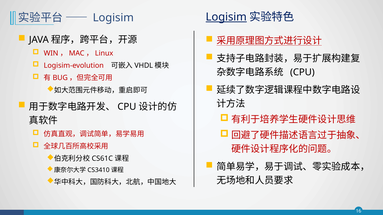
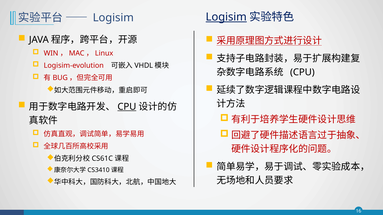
CPU underline: none -> present (127, 107)
